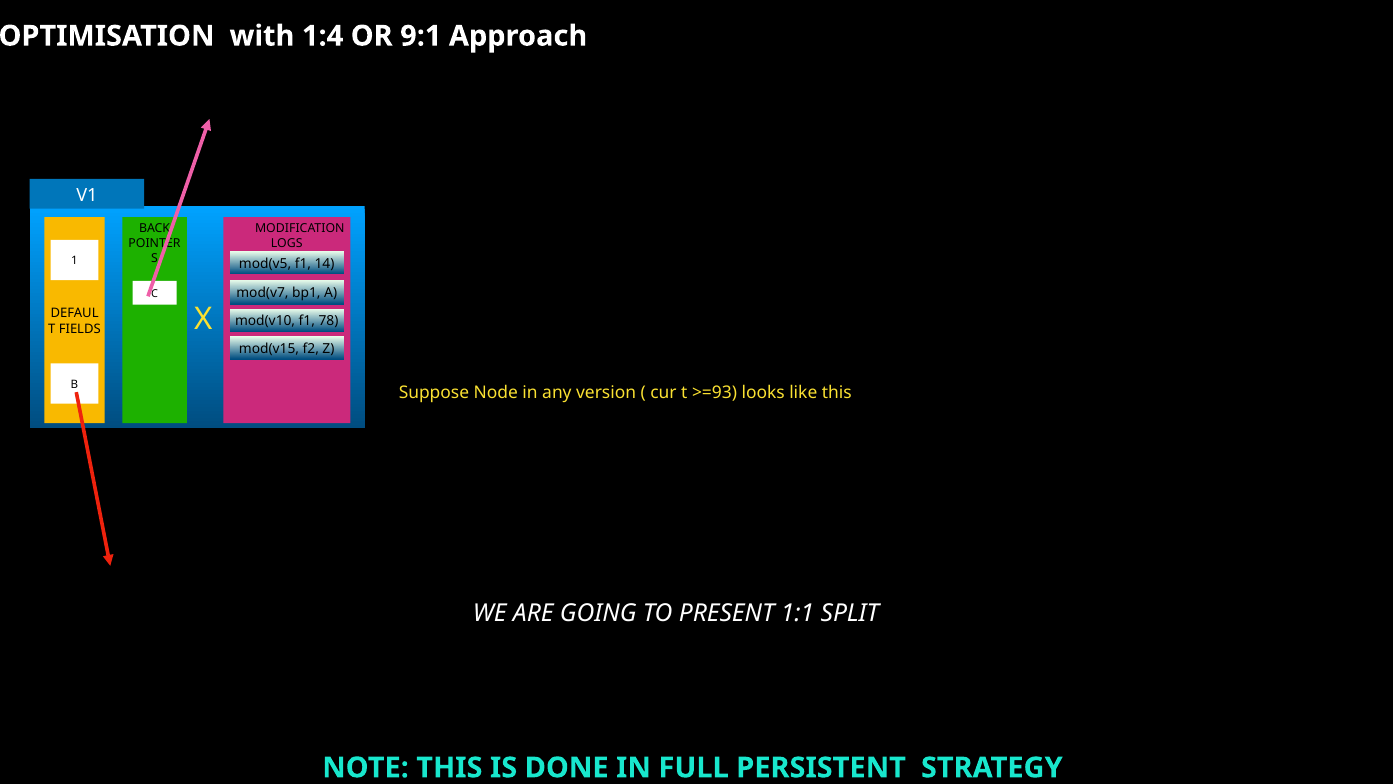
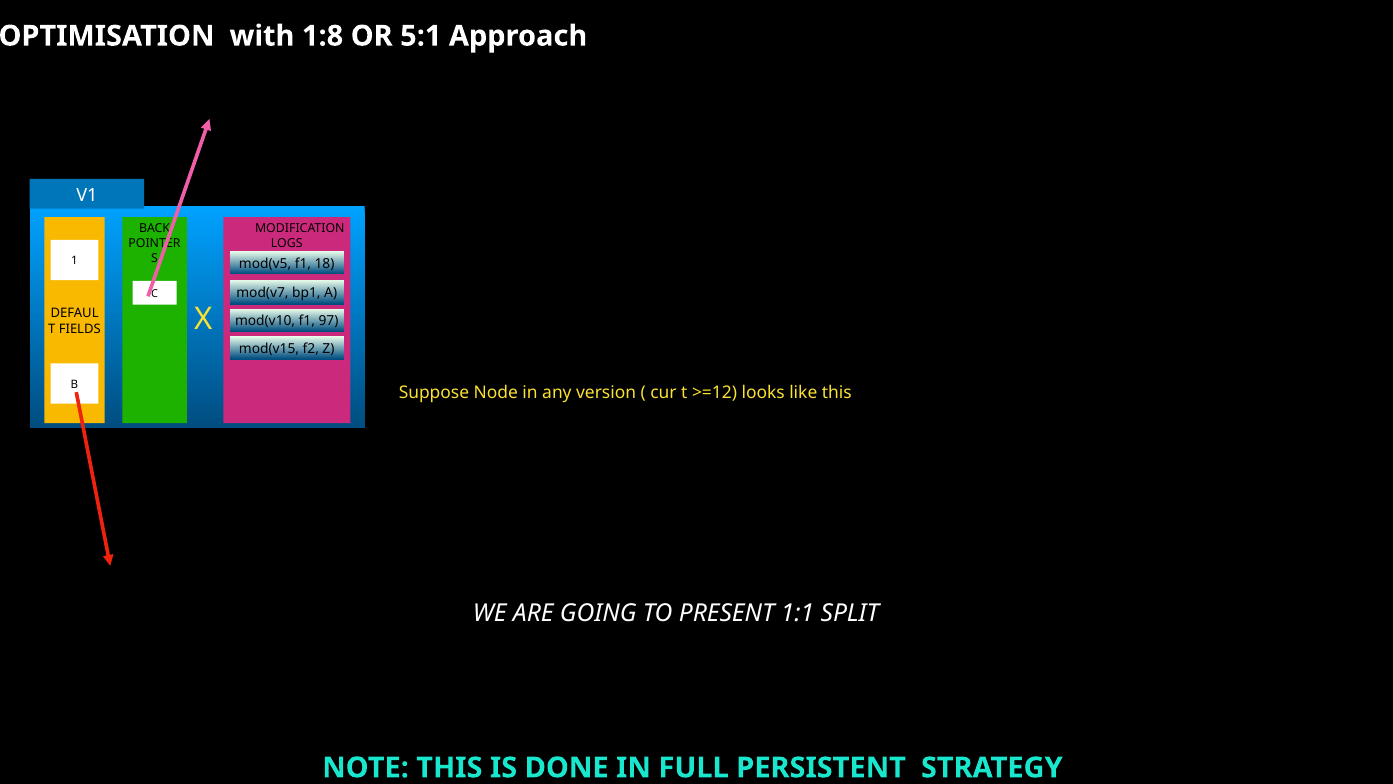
1:4: 1:4 -> 1:8 (323, 36)
9:1: 9:1 -> 5:1 (421, 36)
14: 14 -> 18 (325, 263)
78: 78 -> 97 (328, 321)
>=93: >=93 -> >=12 (715, 393)
